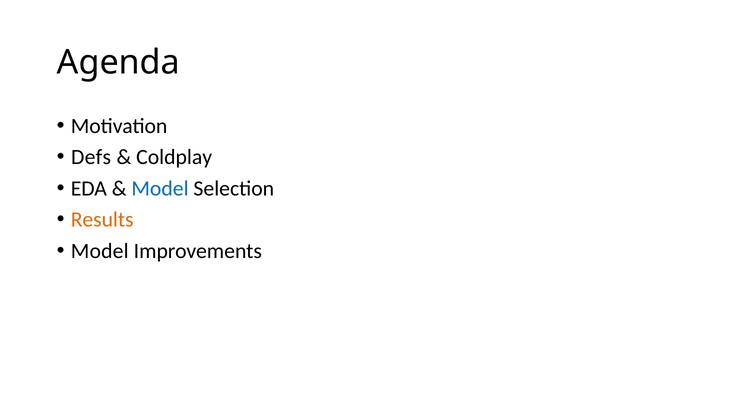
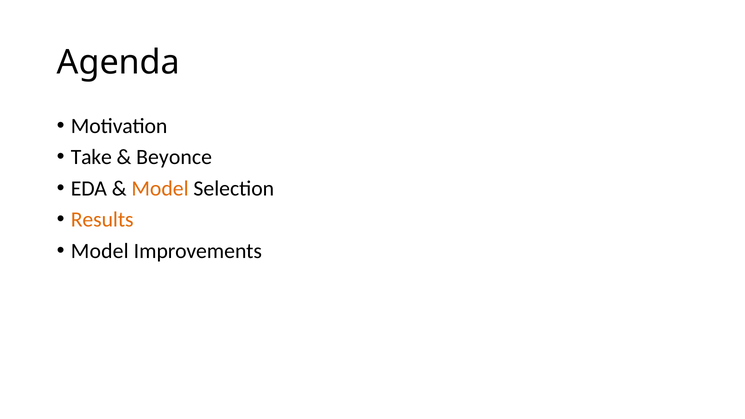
Defs: Defs -> Take (91, 157)
Coldplay: Coldplay -> Beyonce (174, 157)
Model colour: blue -> orange (160, 188)
